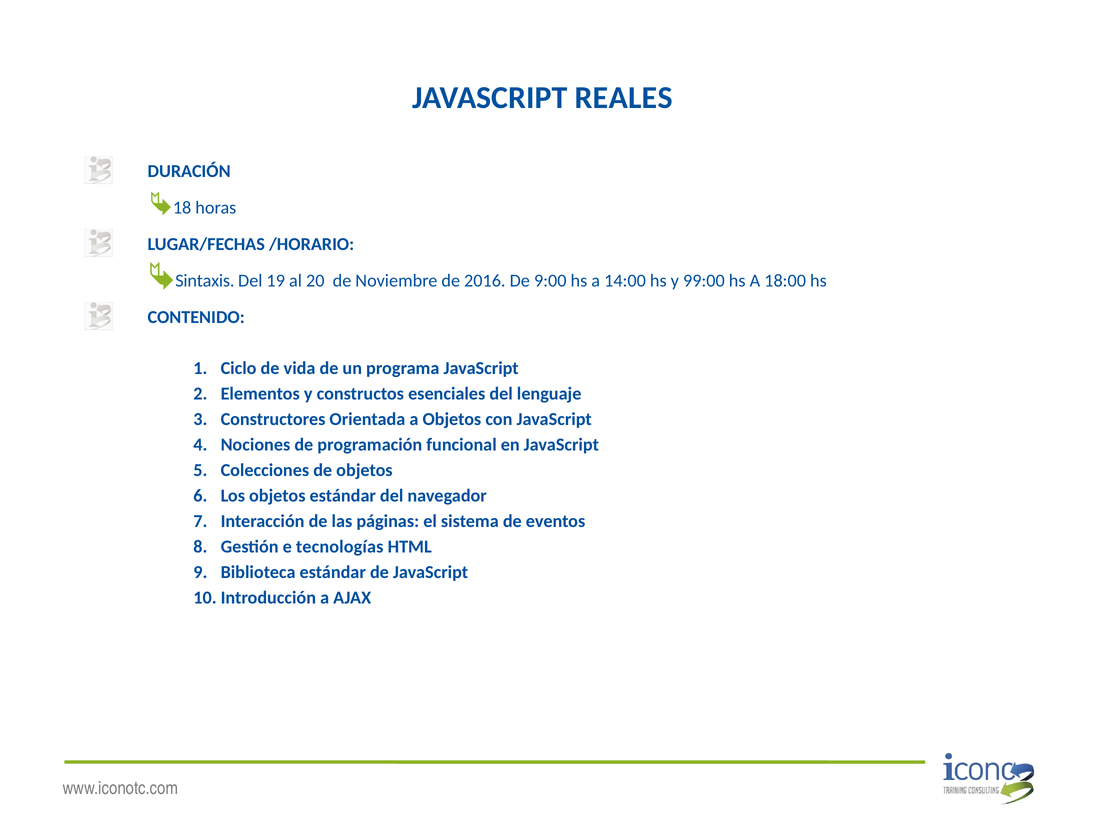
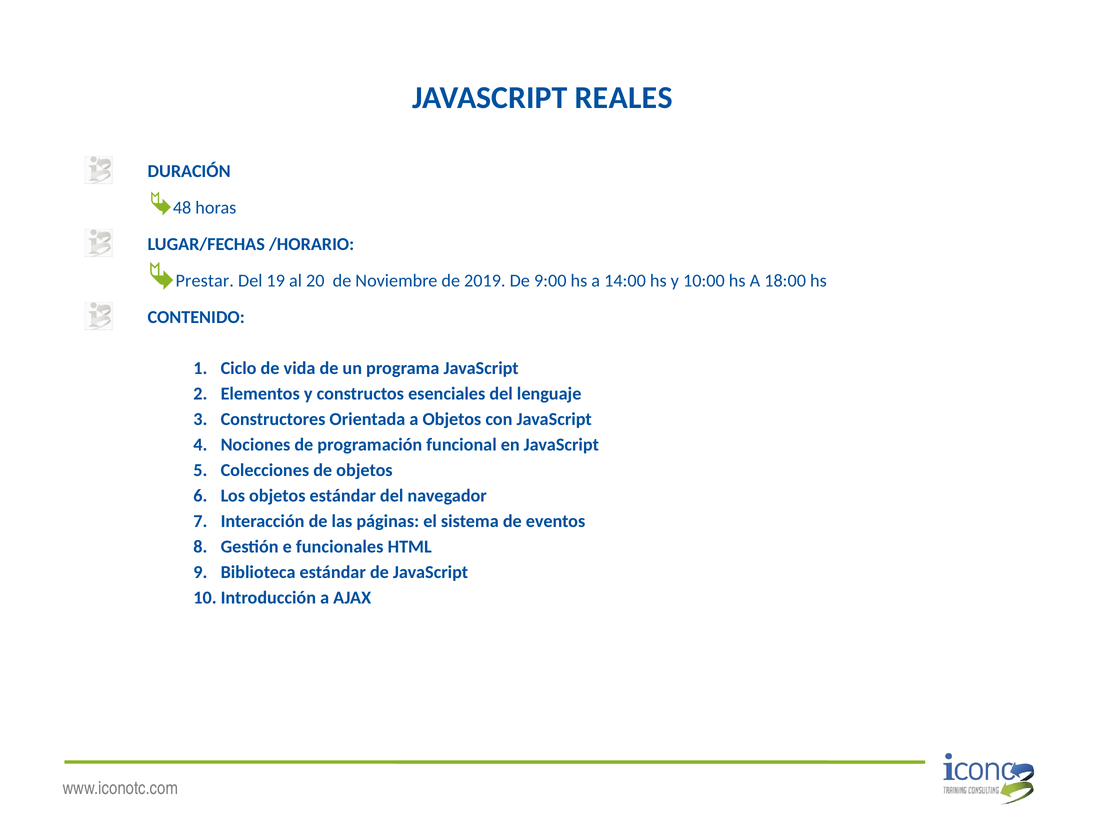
18: 18 -> 48 (182, 208)
Sintaxis: Sintaxis -> Prestar (205, 281)
2016: 2016 -> 2019 (485, 281)
99:00: 99:00 -> 10:00 (704, 281)
tecnologías: tecnologías -> funcionales (340, 547)
